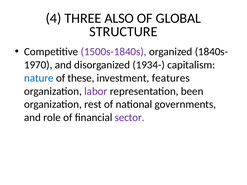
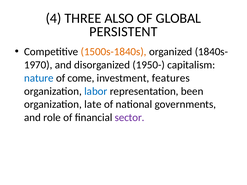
STRUCTURE: STRUCTURE -> PERSISTENT (123, 32)
1500s-1840s colour: purple -> orange (114, 52)
1934-: 1934- -> 1950- (149, 65)
these: these -> come (81, 78)
labor colour: purple -> blue (96, 91)
rest: rest -> late (93, 105)
